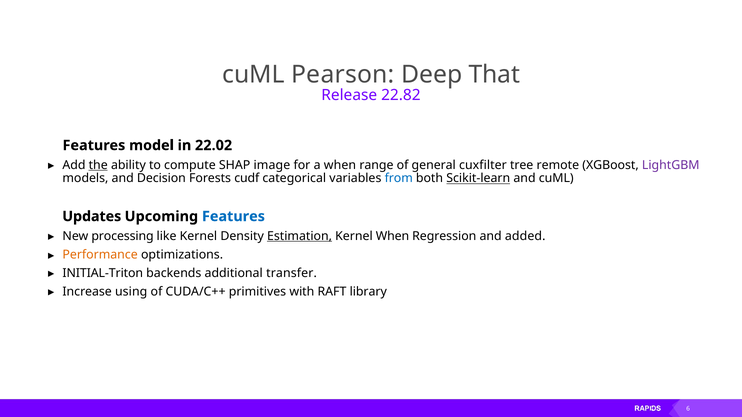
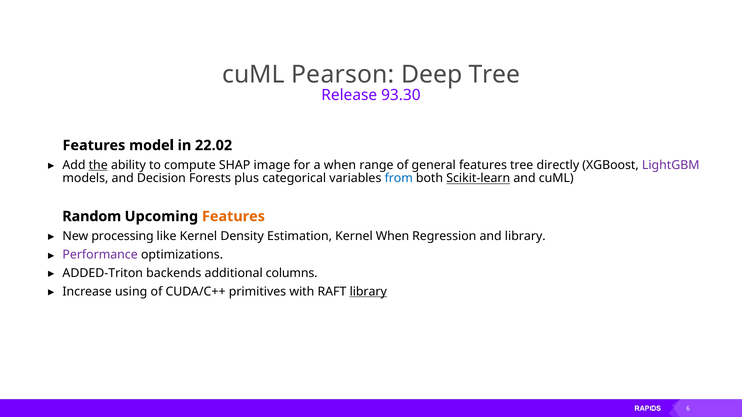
Deep That: That -> Tree (494, 74)
22.82: 22.82 -> 93.30 (401, 95)
general cuxfilter: cuxfilter -> features (483, 165)
remote: remote -> directly (558, 165)
cudf: cudf -> plus (247, 179)
Updates: Updates -> Random (92, 217)
Features colour: blue -> orange (233, 217)
Estimation underline: present -> none (300, 236)
and added: added -> library (525, 236)
Performance colour: orange -> purple (100, 255)
INITIAL-Triton: INITIAL-Triton -> ADDED-Triton (103, 273)
transfer: transfer -> columns (292, 273)
library underline: none -> present (368, 292)
